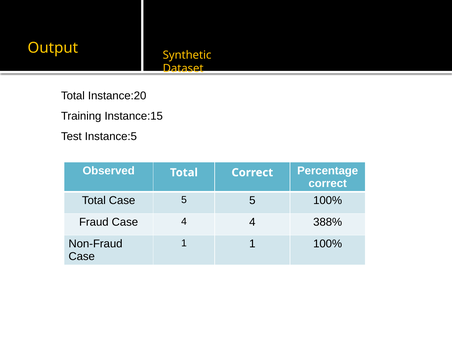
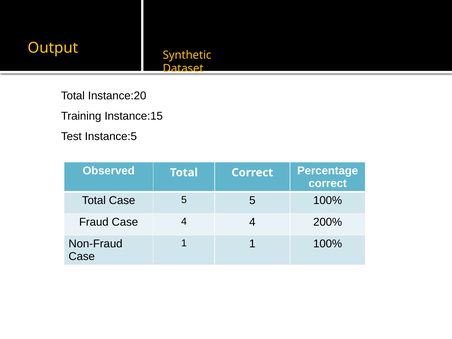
388%: 388% -> 200% (328, 222)
